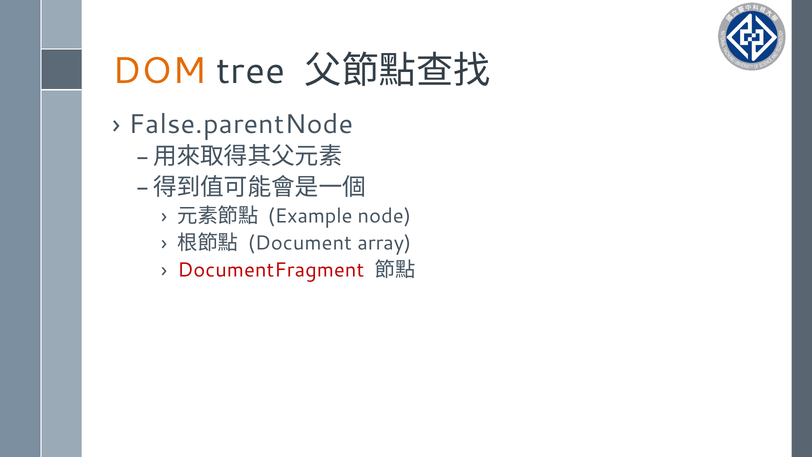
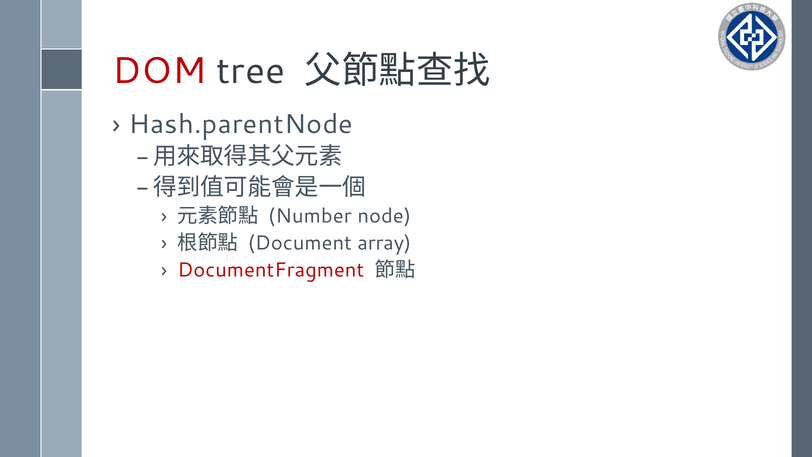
DOM colour: orange -> red (159, 71)
False.parentNode: False.parentNode -> Hash.parentNode (241, 124)
Example: Example -> Number (310, 216)
